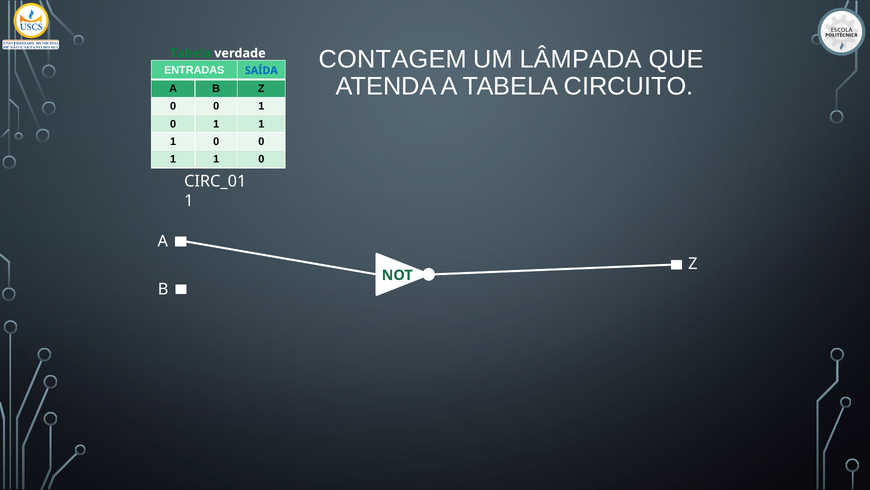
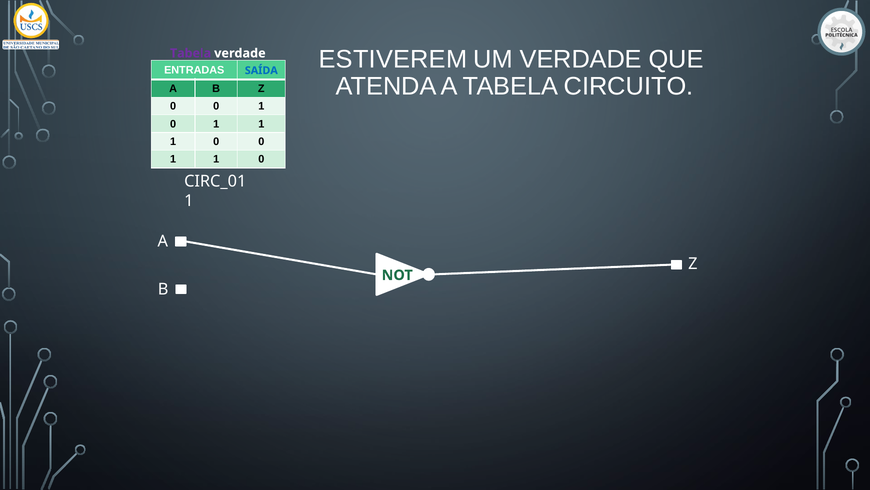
CONTAGEM: CONTAGEM -> ESTIVEREM (393, 59)
UM LÂMPADA: LÂMPADA -> VERDADE (581, 59)
Tabela colour: green -> purple (191, 53)
